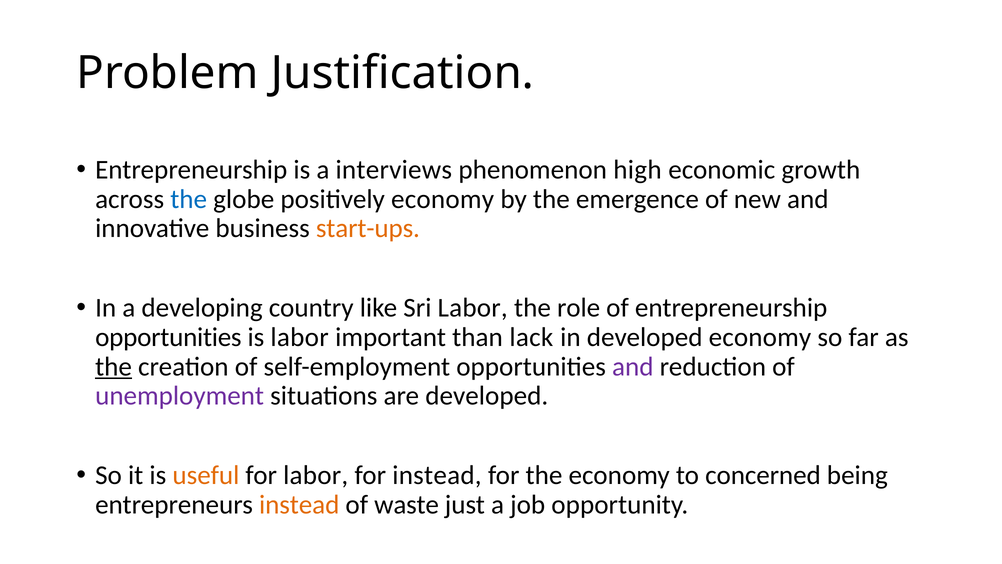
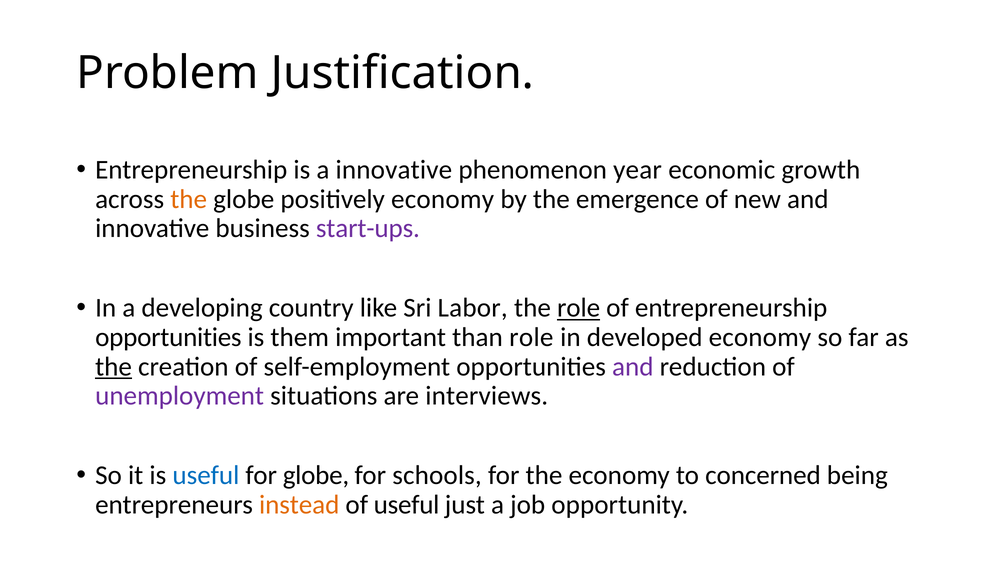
a interviews: interviews -> innovative (394, 170)
high: high -> year (638, 170)
the colour: blue -> orange (189, 199)
start-ups colour: orange -> purple (368, 228)
role underline: none -> present (579, 308)
is labor: labor -> them (300, 337)
than lack: lack -> role (531, 337)
are developed: developed -> interviews (487, 396)
useful colour: orange -> blue (206, 475)
for labor: labor -> globe (316, 475)
for instead: instead -> schools (437, 475)
of waste: waste -> useful (407, 504)
